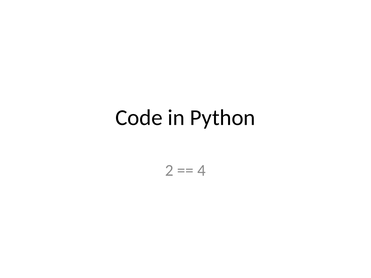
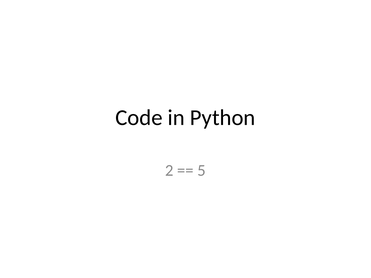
4: 4 -> 5 (202, 171)
